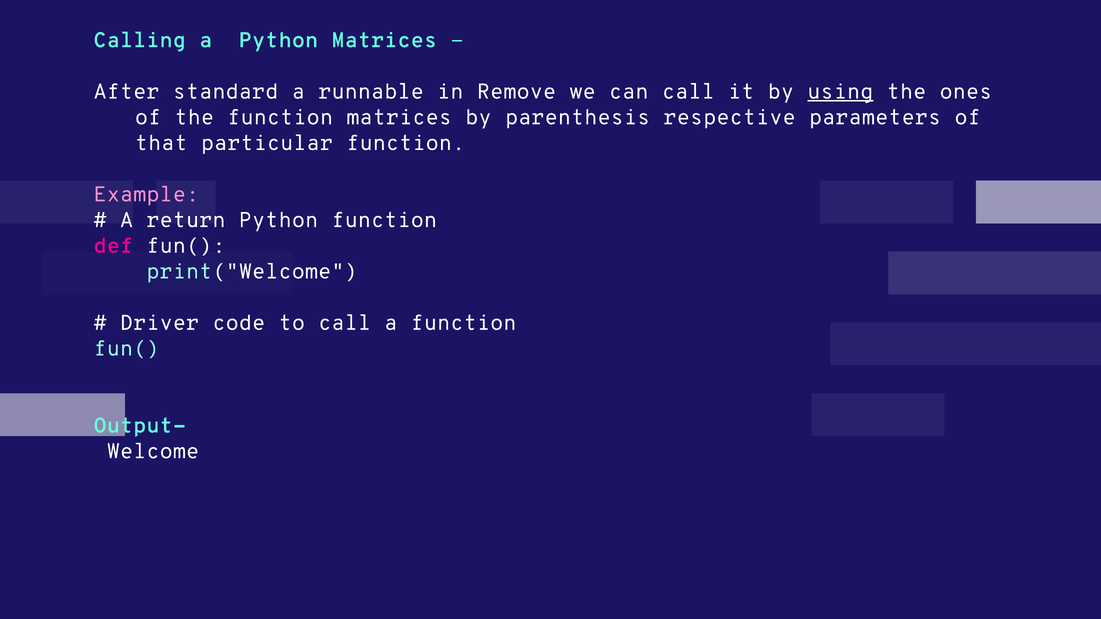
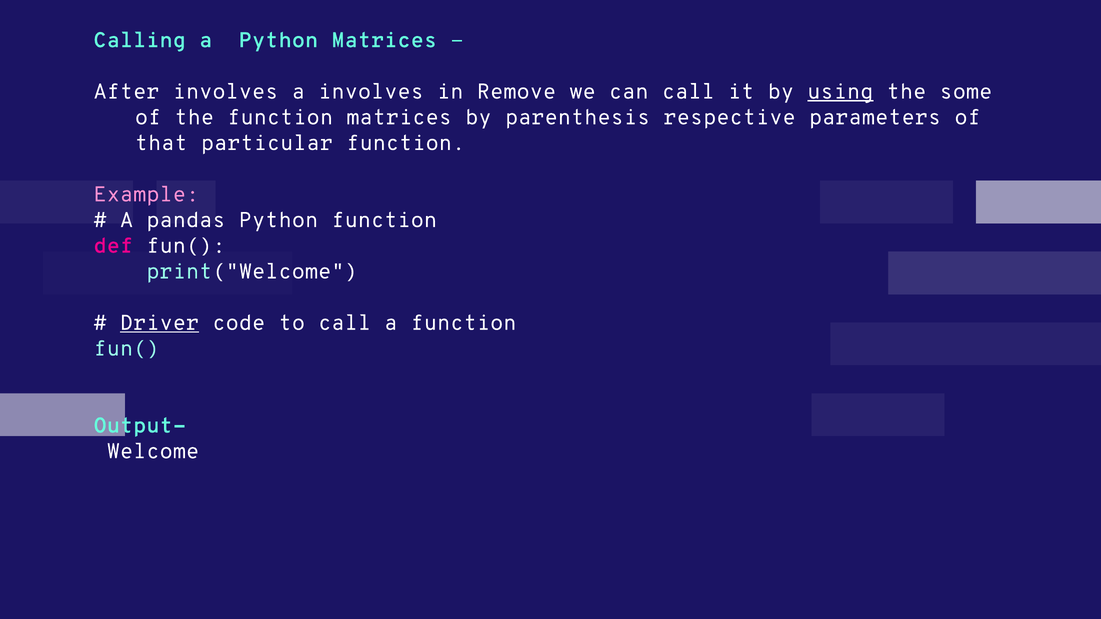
After standard: standard -> involves (226, 92)
a runnable: runnable -> involves (371, 92)
ones: ones -> some (966, 92)
return: return -> pandas (186, 220)
Driver underline: none -> present (160, 323)
